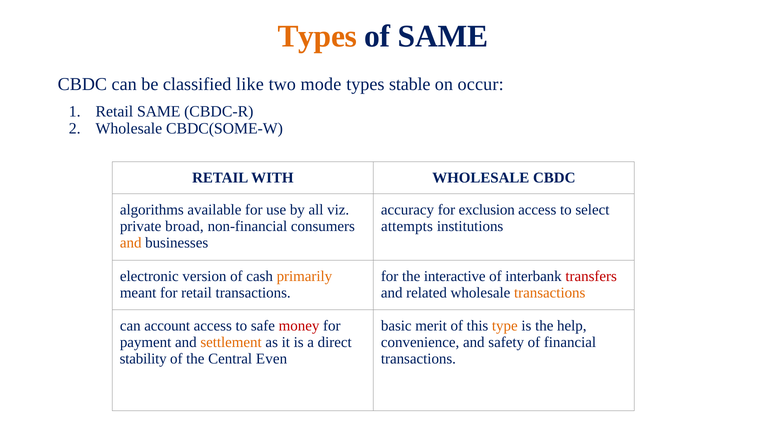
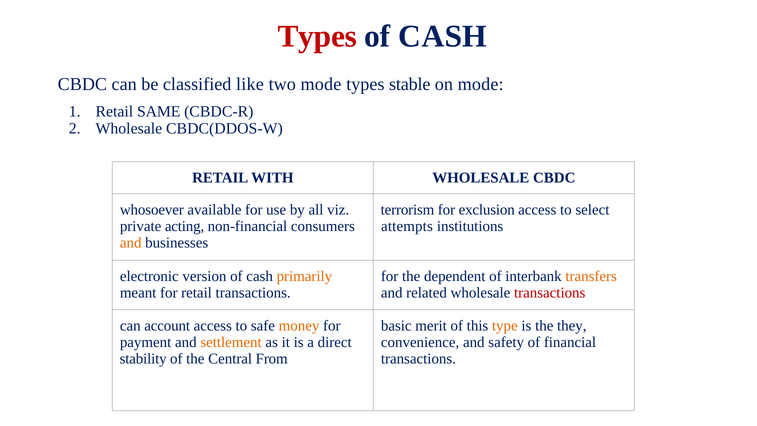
Types colour: orange -> red (317, 36)
SAME: SAME -> CASH (443, 36)
on occur: occur -> mode (481, 84)
CBDC(SOME-W: CBDC(SOME-W -> CBDC(DDOS-W (224, 128)
algorithms: algorithms -> whosoever (152, 210)
accuracy: accuracy -> terrorism (408, 210)
broad: broad -> acting (185, 226)
interactive: interactive -> dependent (455, 276)
transfers colour: red -> orange (591, 276)
transactions colour: orange -> red (550, 293)
money colour: red -> orange (299, 325)
help: help -> they (572, 325)
Even: Even -> From (272, 359)
